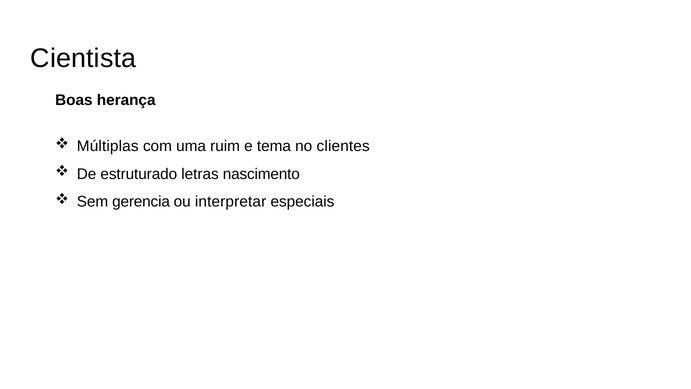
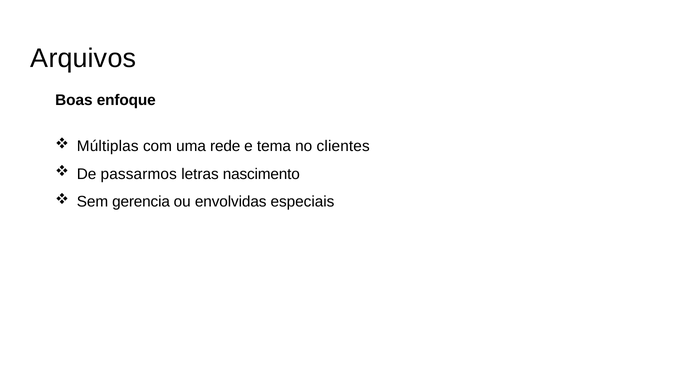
Cientista: Cientista -> Arquivos (83, 59)
herança: herança -> enfoque (126, 100)
ruim: ruim -> rede (225, 146)
estruturado: estruturado -> passarmos (139, 174)
interpretar: interpretar -> envolvidas (231, 201)
